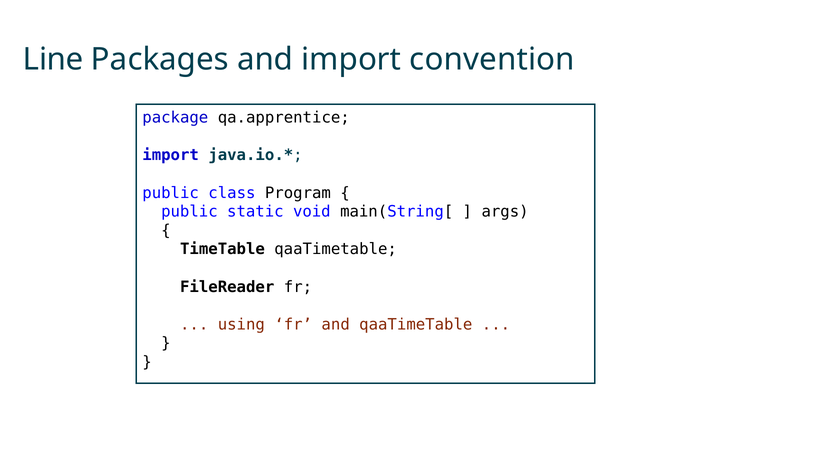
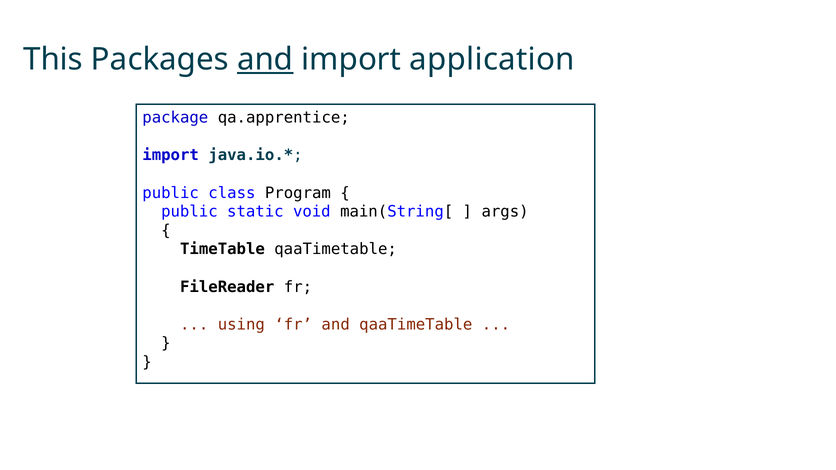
Line: Line -> This (53, 60)
and underline: none -> present (265, 60)
convention: convention -> application (492, 60)
